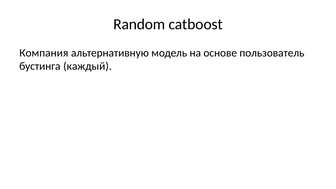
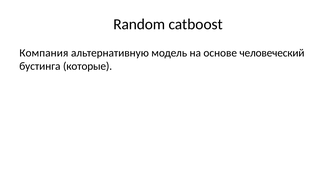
пользователь: пользователь -> человеческий (272, 53)
каждый: каждый -> которые (88, 66)
